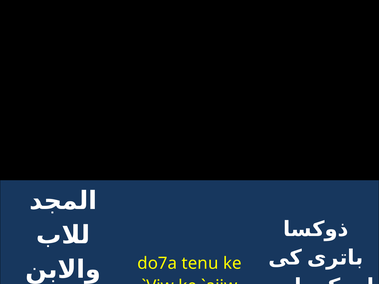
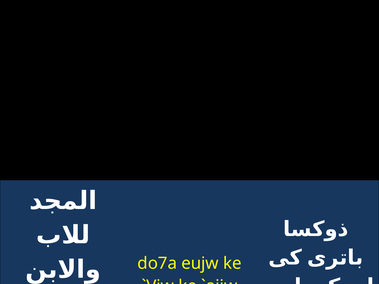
tenu: tenu -> eujw (200, 263)
